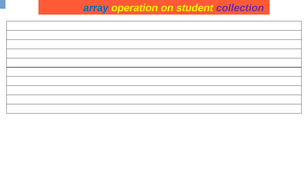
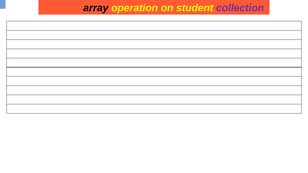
array colour: blue -> black (96, 8)
